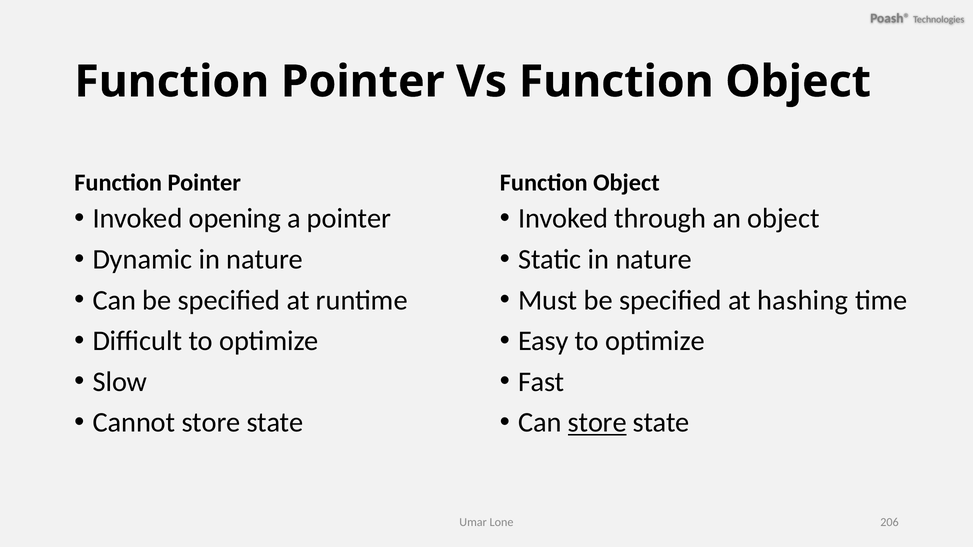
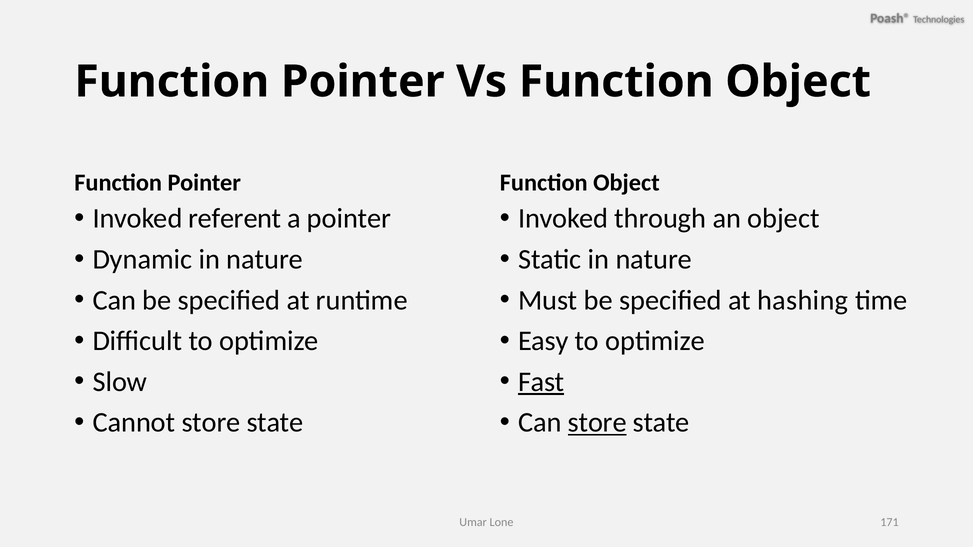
opening: opening -> referent (235, 219)
Fast underline: none -> present (541, 382)
206: 206 -> 171 (890, 523)
